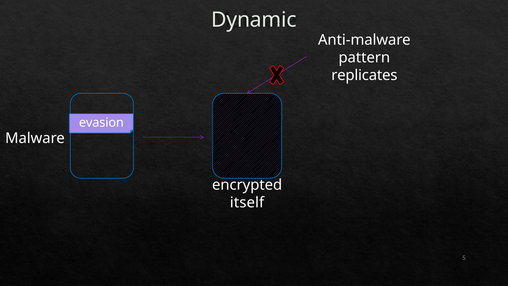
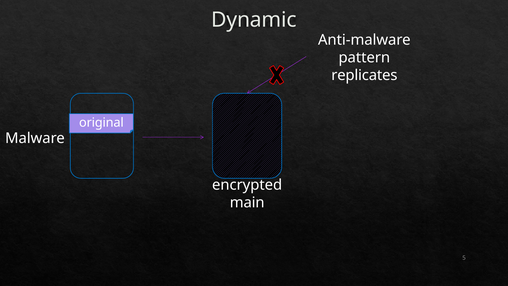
evasion: evasion -> original (101, 123)
itself: itself -> main (247, 203)
